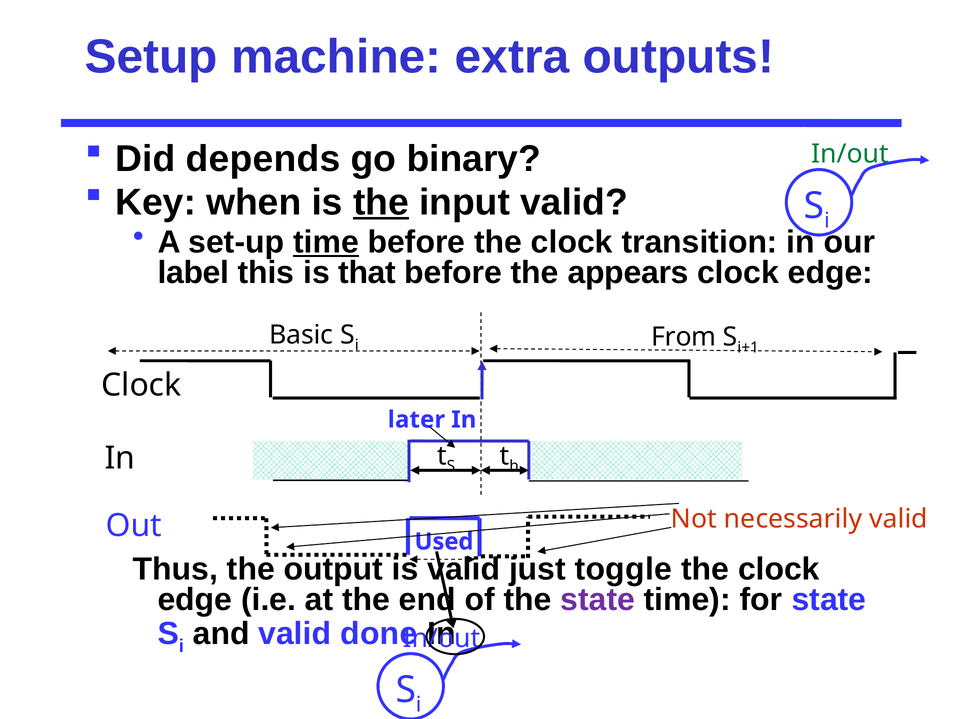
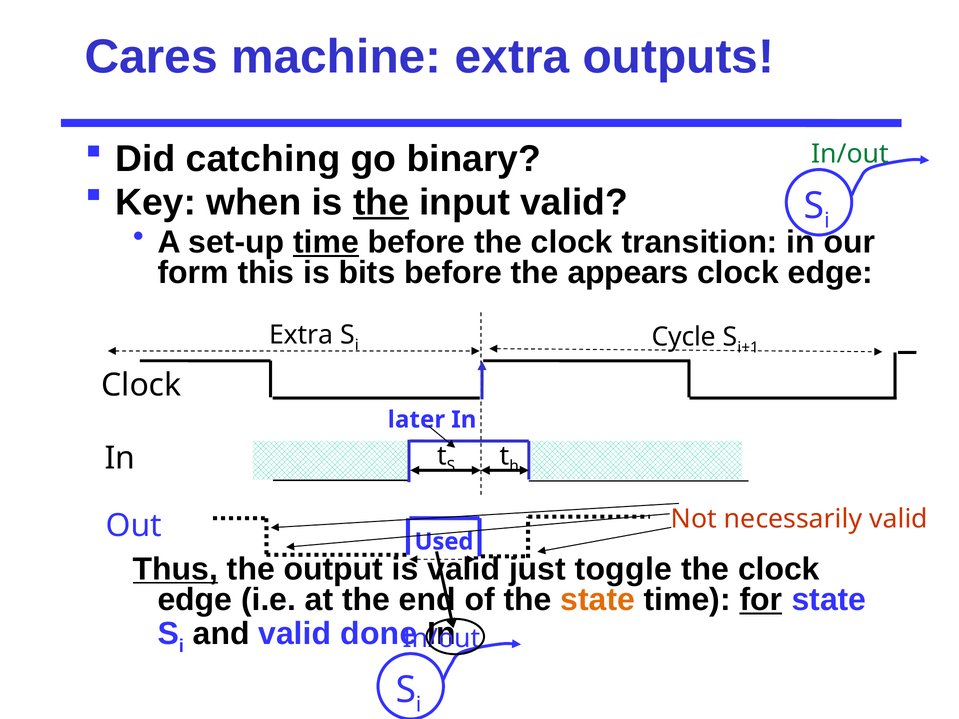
Setup: Setup -> Cares (151, 57)
depends: depends -> catching (263, 159)
label: label -> form (193, 273)
that: that -> bits (367, 273)
Basic: Basic -> Extra (301, 335)
From: From -> Cycle (684, 337)
Thus underline: none -> present (176, 569)
state colour: purple -> orange (598, 600)
for underline: none -> present (761, 600)
